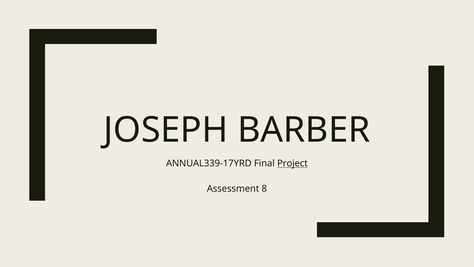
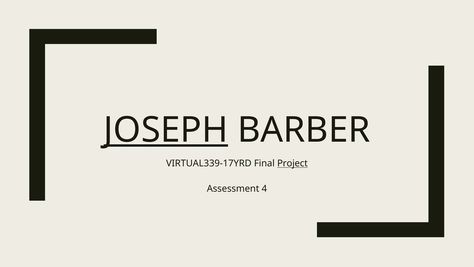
JOSEPH underline: none -> present (166, 130)
ANNUAL339-17YRD: ANNUAL339-17YRD -> VIRTUAL339-17YRD (209, 163)
8: 8 -> 4 (264, 188)
